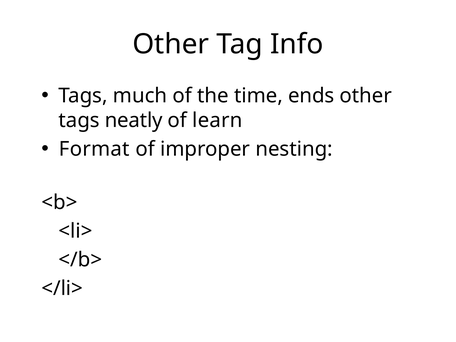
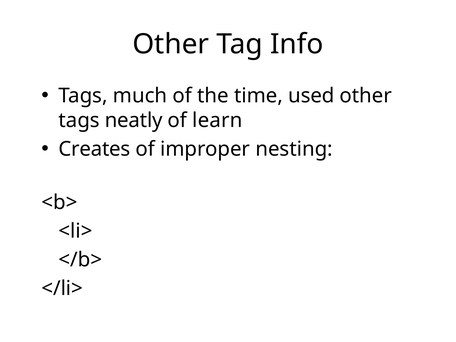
ends: ends -> used (311, 96)
Format: Format -> Creates (94, 149)
